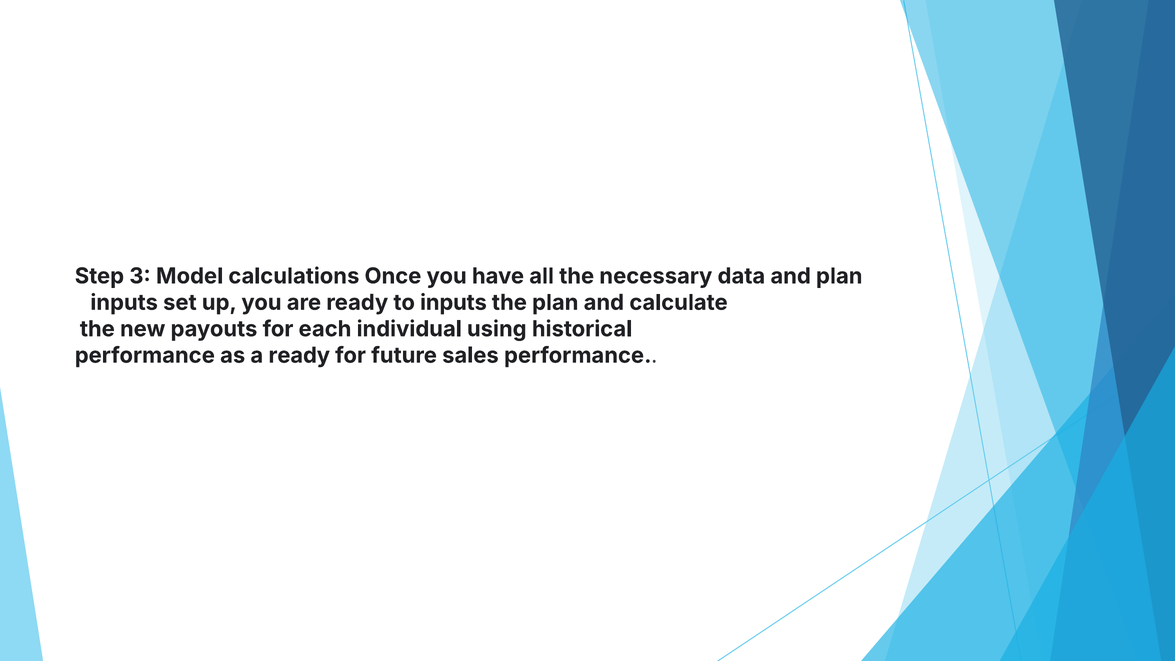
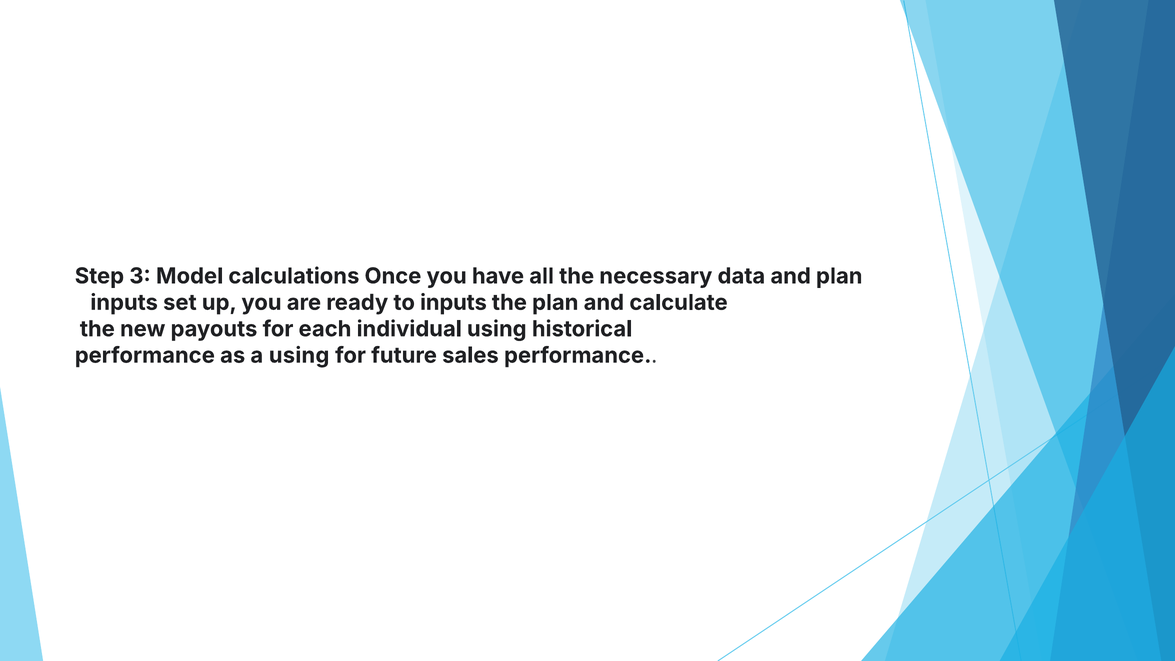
a ready: ready -> using (299, 355)
